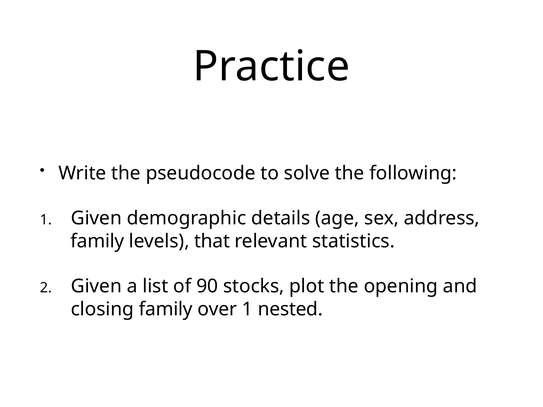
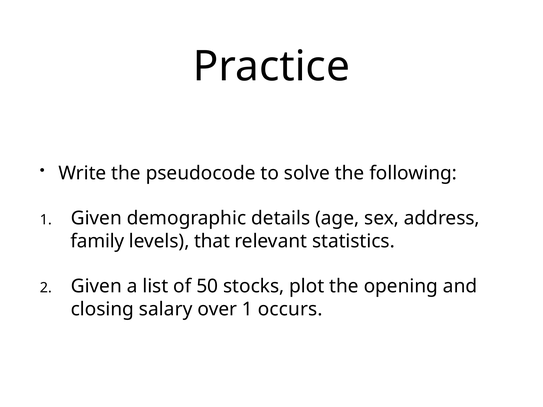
90: 90 -> 50 (207, 286)
closing family: family -> salary (166, 309)
nested: nested -> occurs (290, 309)
